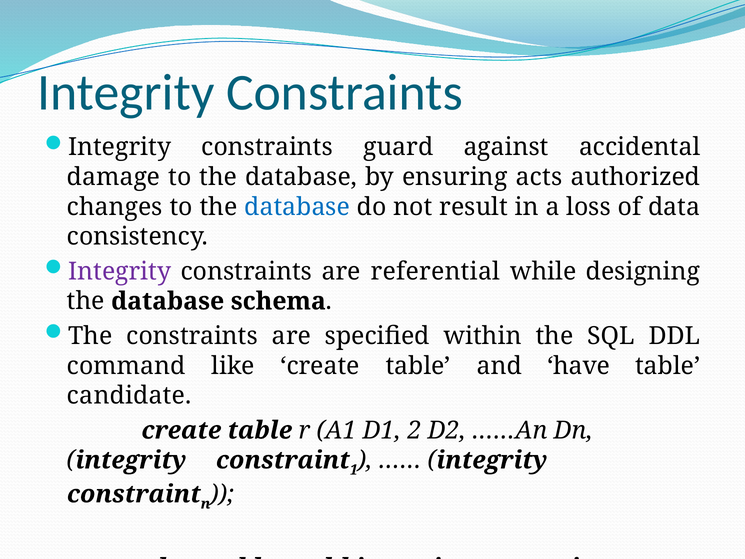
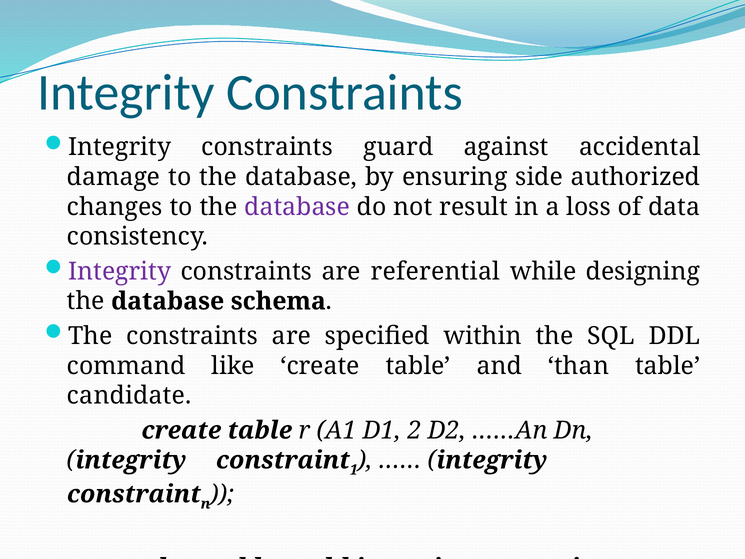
acts: acts -> side (539, 177)
database colour: blue -> purple (297, 207)
have: have -> than (578, 366)
